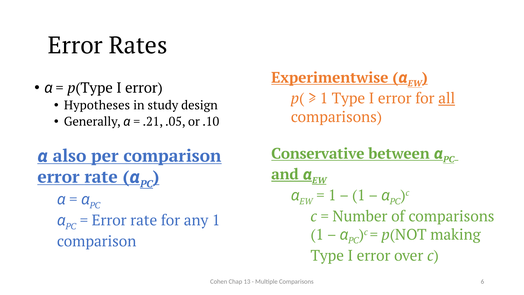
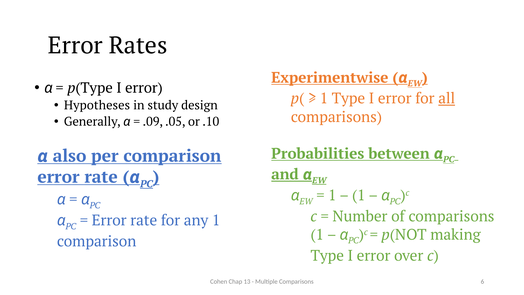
.21: .21 -> .09 (153, 122)
Conservative: Conservative -> Probabilities (318, 154)
